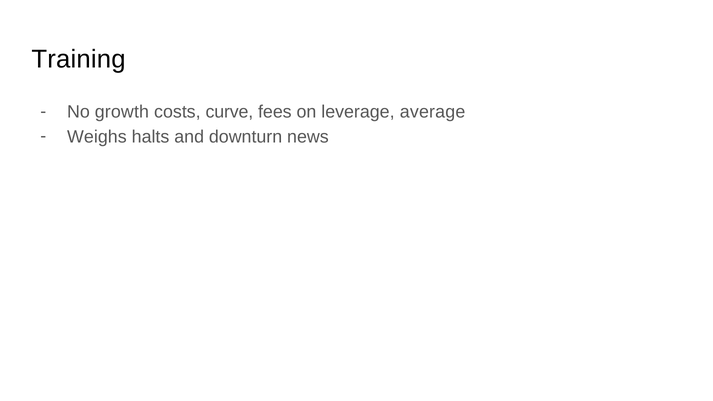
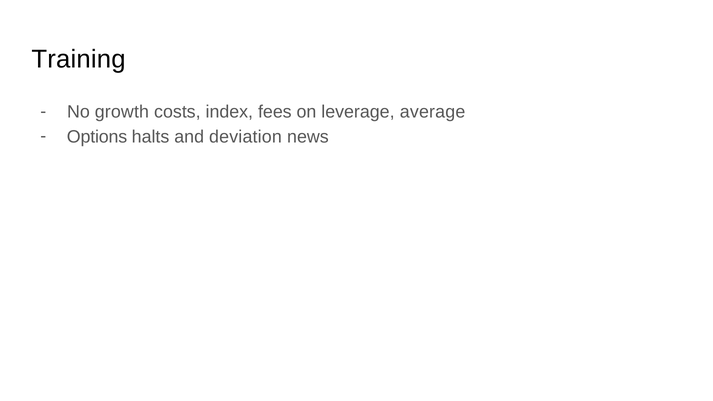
curve: curve -> index (229, 112)
Weighs: Weighs -> Options (97, 137)
downturn: downturn -> deviation (245, 137)
